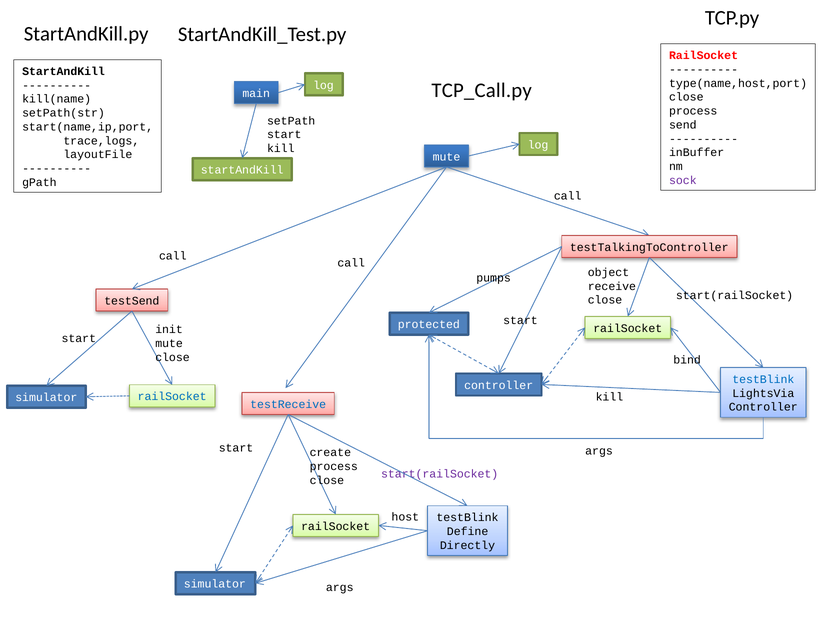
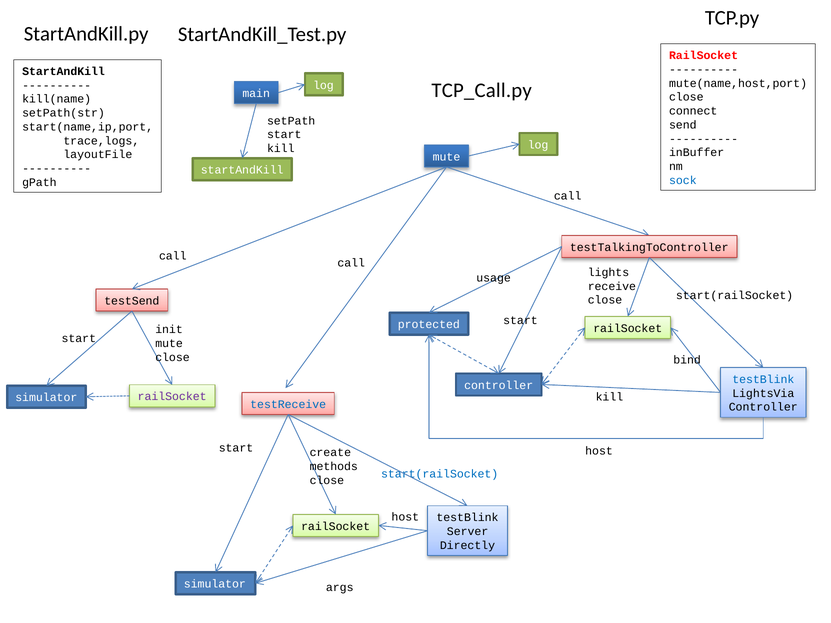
type(name,host,port: type(name,host,port -> mute(name,host,port (738, 83)
process: process -> connect (693, 111)
sock colour: purple -> blue (683, 180)
object: object -> lights (608, 272)
pumps: pumps -> usage (494, 278)
railSocket colour: blue -> purple (172, 397)
args: args -> host (599, 451)
process: process -> methods (334, 467)
start(railSocket colour: purple -> blue (440, 474)
Define: Define -> Server (468, 532)
